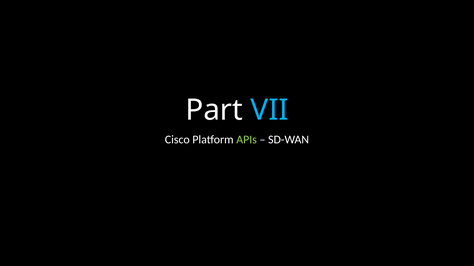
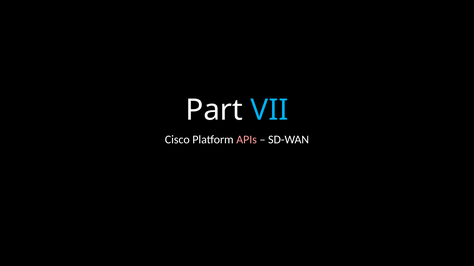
APIs colour: light green -> pink (247, 140)
